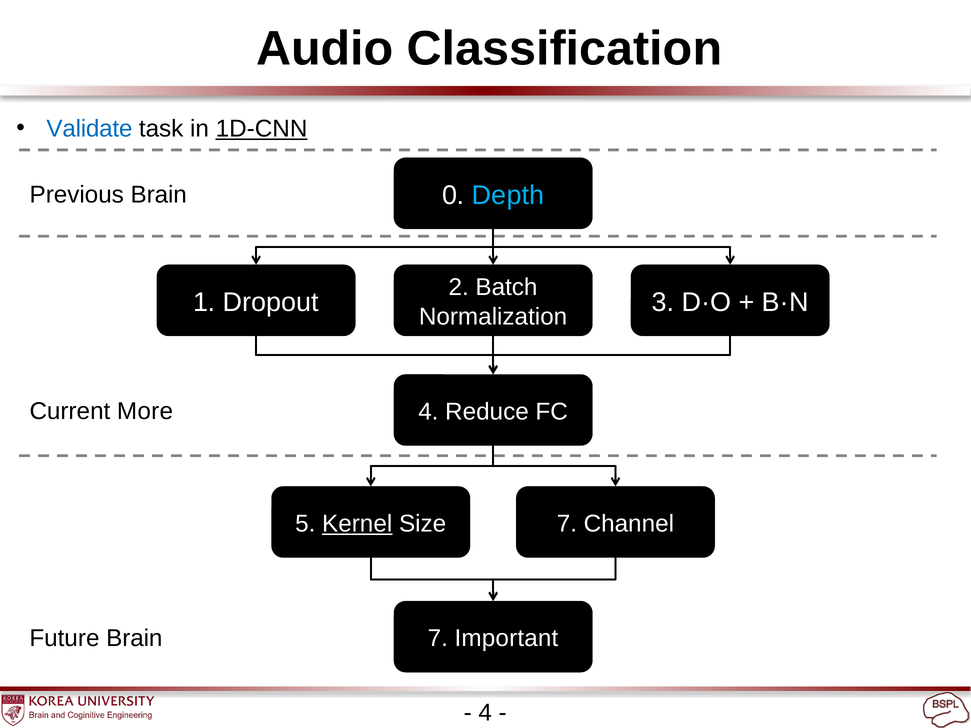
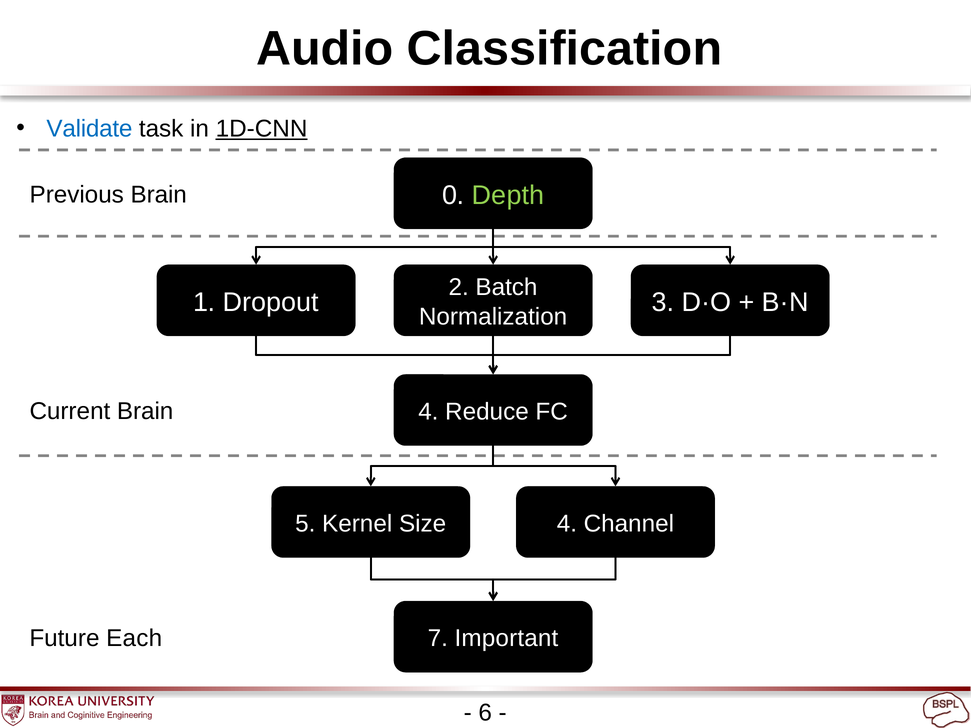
Depth colour: light blue -> light green (508, 195)
Current More: More -> Brain (145, 412)
Kernel underline: present -> none (357, 524)
Size 7: 7 -> 4 (567, 524)
Future Brain: Brain -> Each (134, 638)
4: 4 -> 6 (485, 713)
